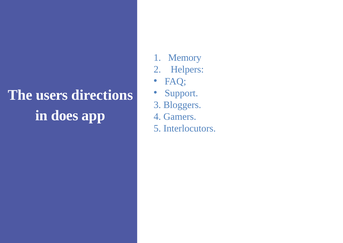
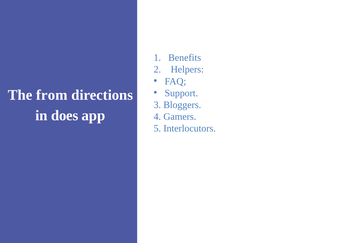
Memory: Memory -> Benefits (185, 58)
users: users -> from (52, 95)
